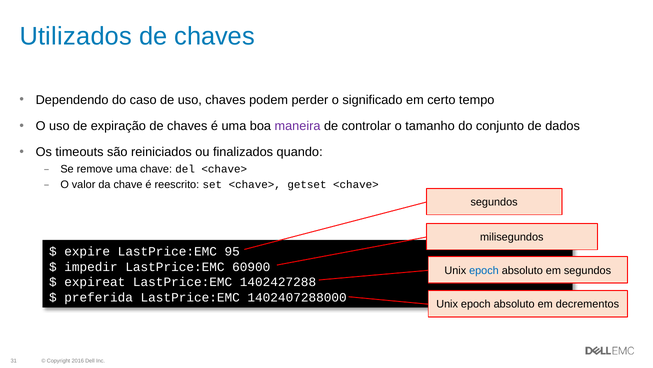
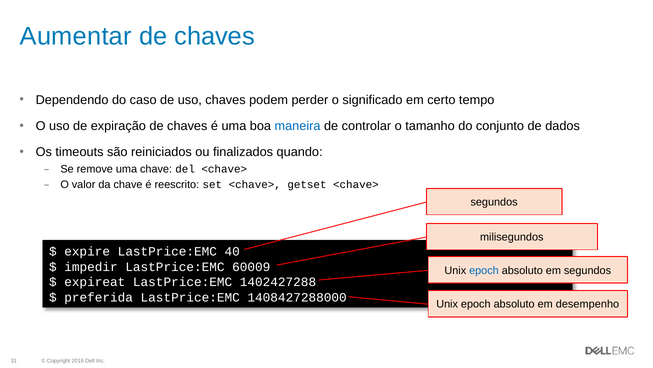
Utilizados: Utilizados -> Aumentar (76, 36)
maneira colour: purple -> blue (298, 126)
95: 95 -> 40 (232, 251)
60900: 60900 -> 60009 (251, 266)
1402407288000: 1402407288000 -> 1408427288000 (297, 297)
decrementos: decrementos -> desempenho (587, 304)
